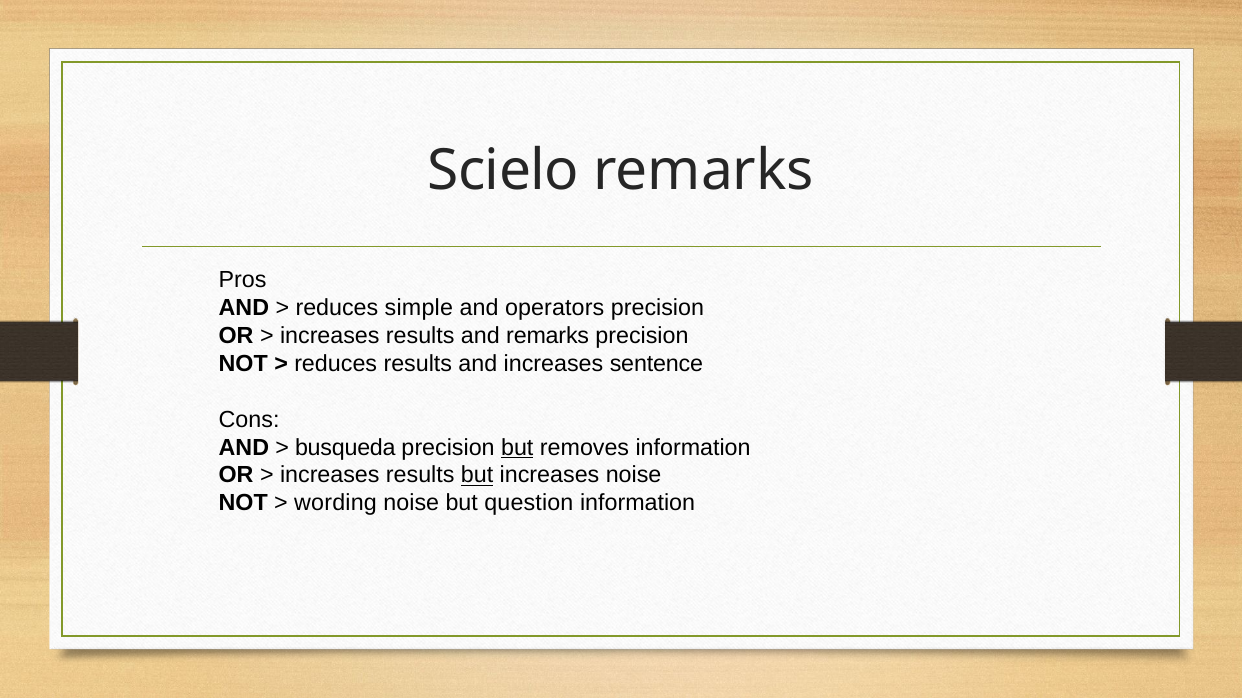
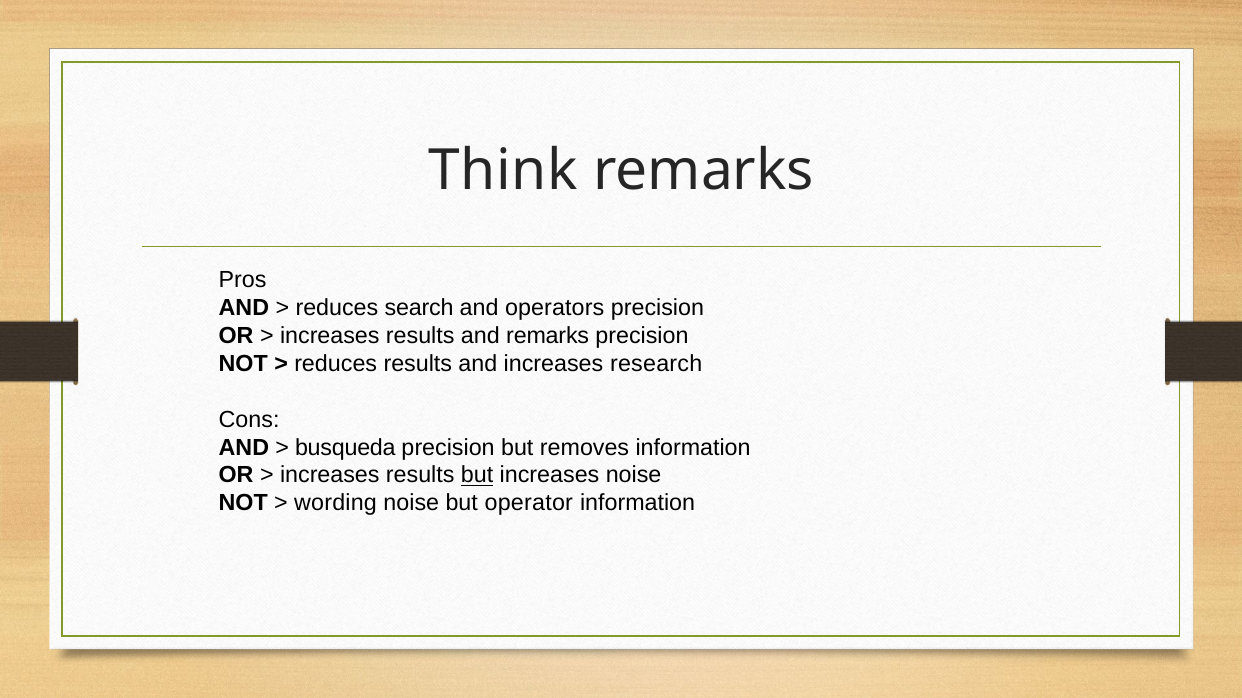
Scielo: Scielo -> Think (503, 170)
simple: simple -> search (419, 308)
sentence: sentence -> research (656, 364)
but underline: present -> none (517, 448)
question: question -> operator (529, 504)
